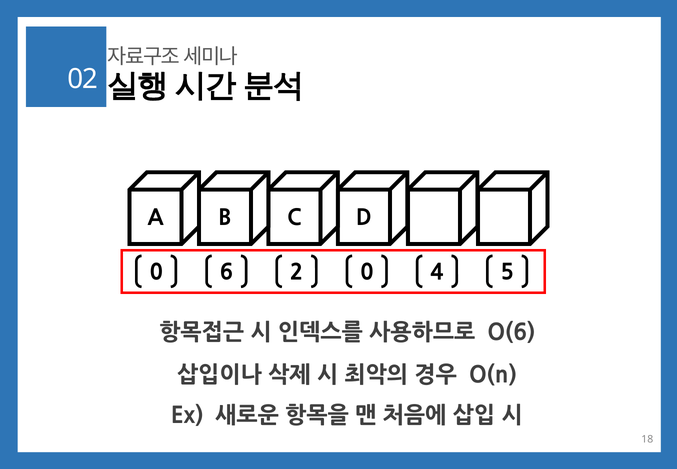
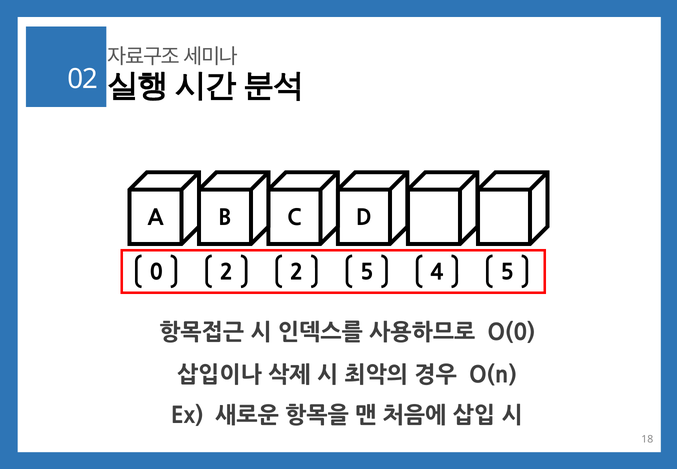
0 6: 6 -> 2 (226, 273)
2 0: 0 -> 5 (367, 273)
O(6: O(6 -> O(0 (511, 333)
